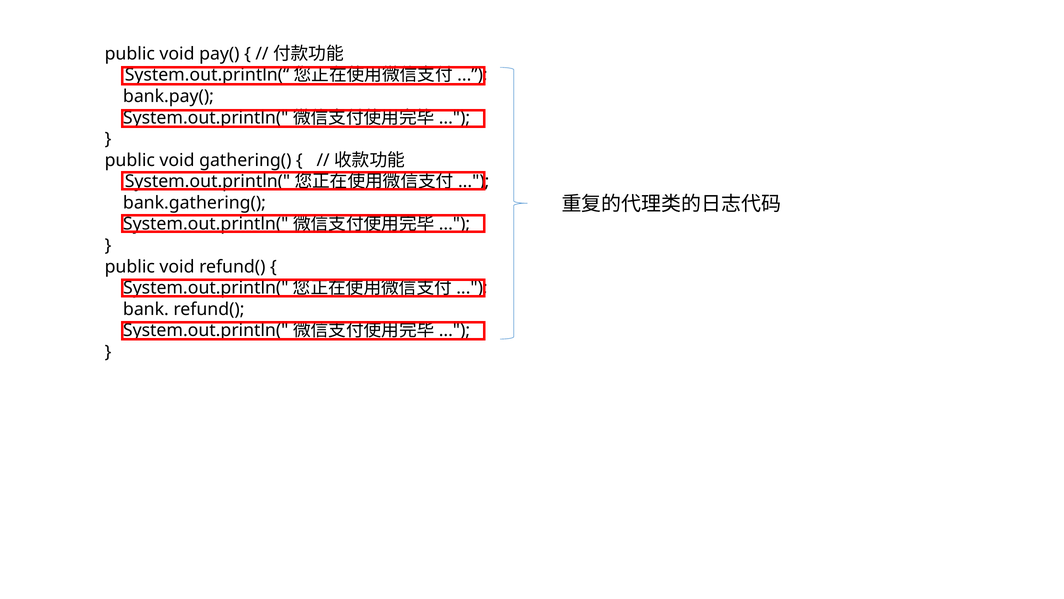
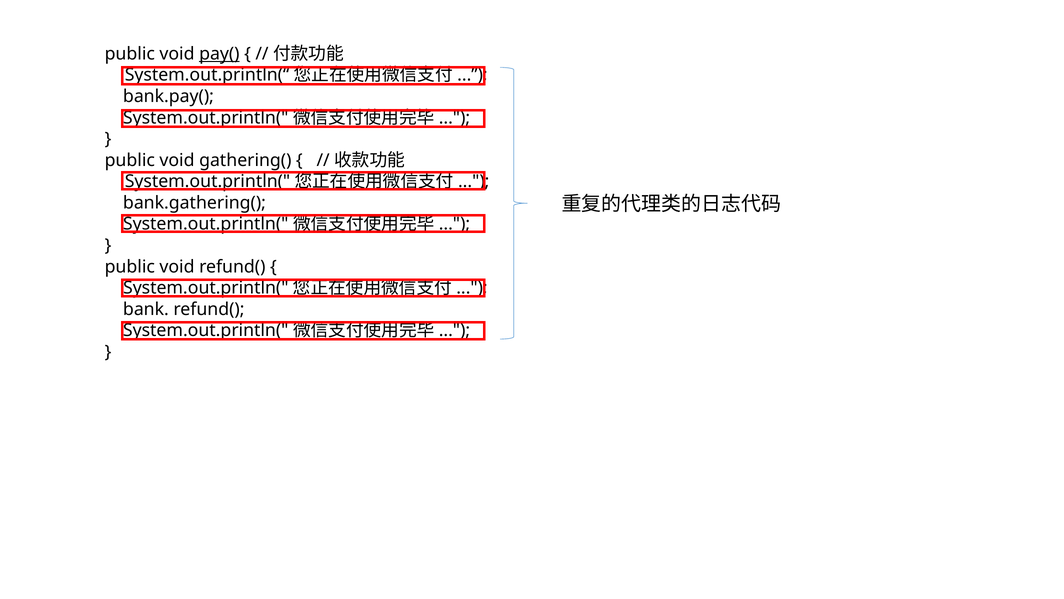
pay( underline: none -> present (219, 54)
